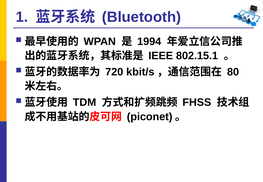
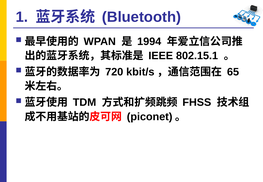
80: 80 -> 65 (233, 72)
